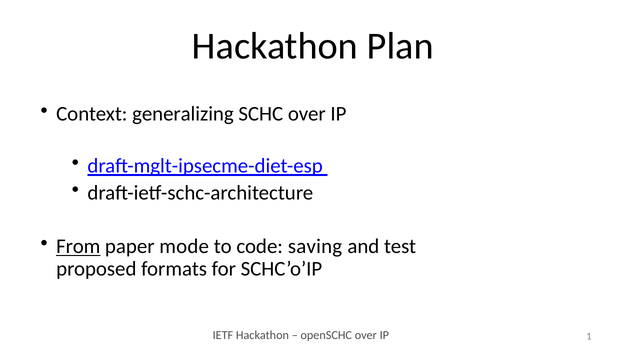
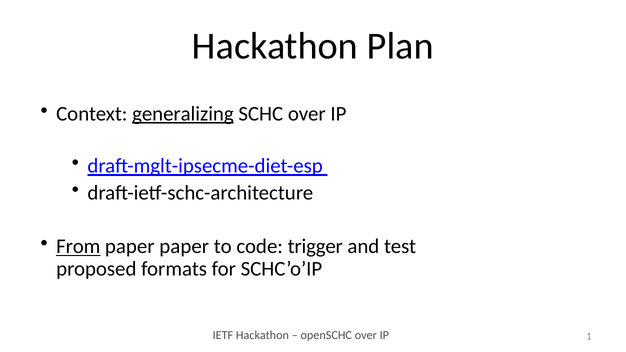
generalizing underline: none -> present (183, 114)
paper mode: mode -> paper (184, 247)
saving: saving -> trigger (315, 247)
